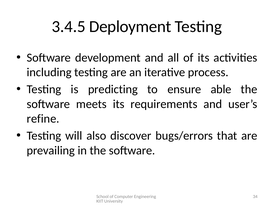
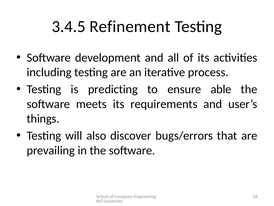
Deployment: Deployment -> Refinement (130, 27)
refine: refine -> things (43, 118)
